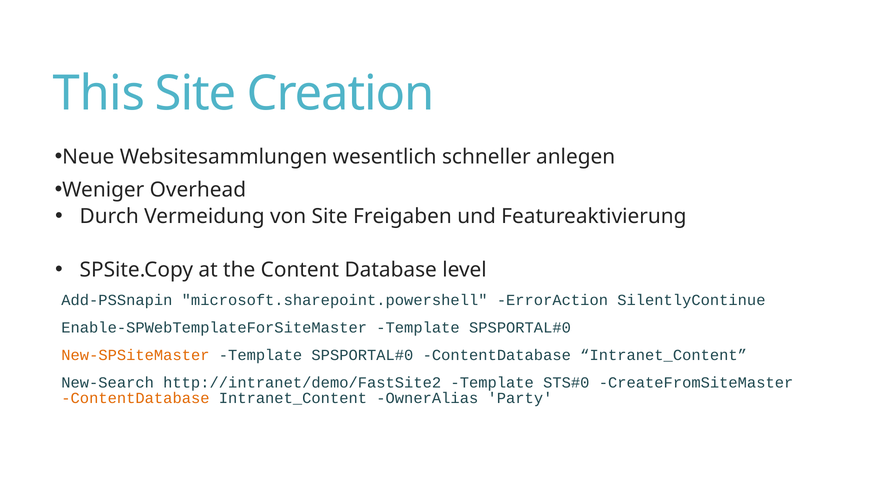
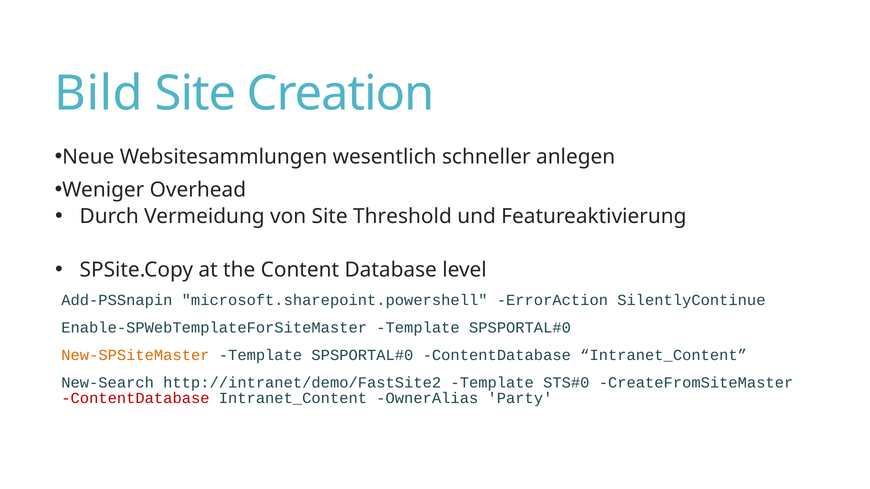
This: This -> Bild (99, 94)
Freigaben: Freigaben -> Threshold (402, 217)
ContentDatabase colour: orange -> red (135, 399)
